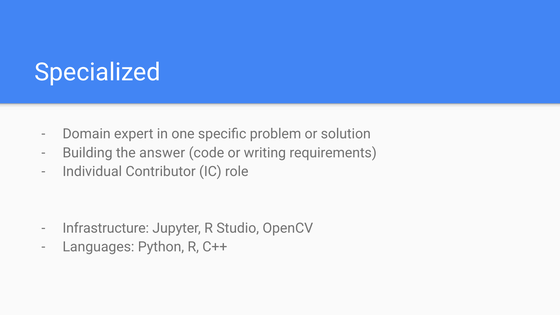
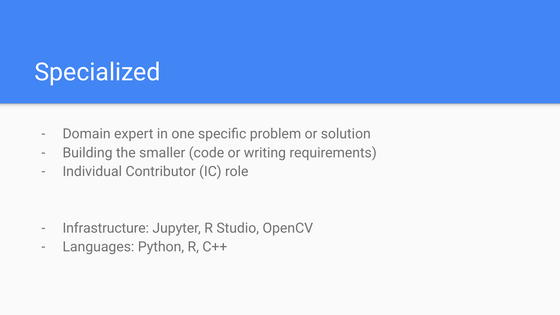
answer: answer -> smaller (162, 153)
